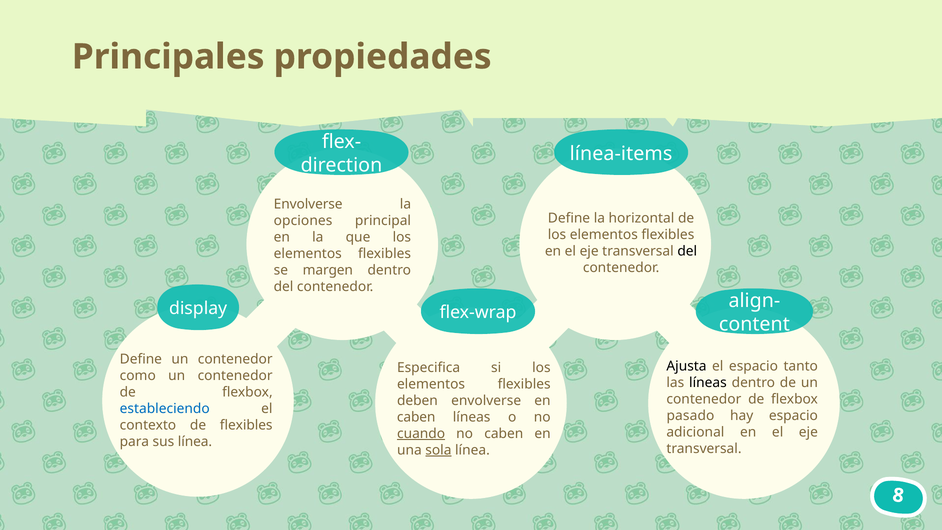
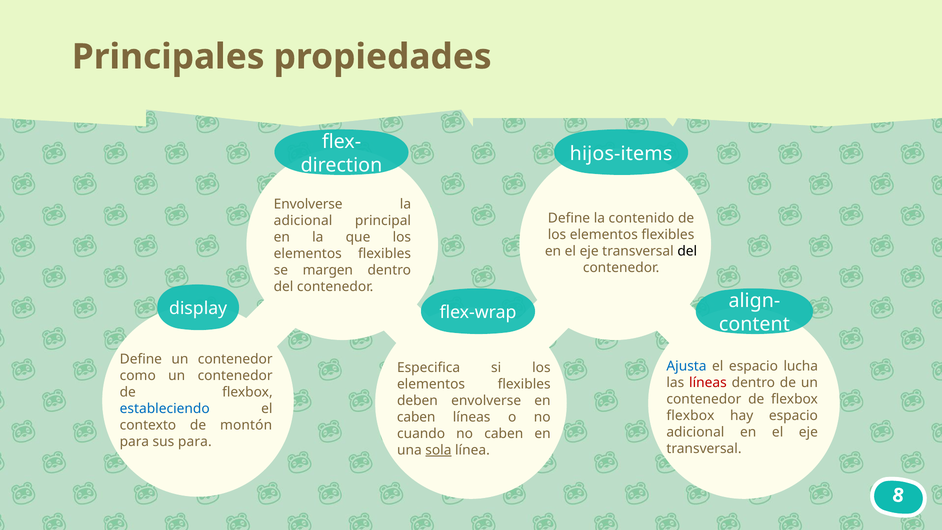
línea-items: línea-items -> hijos-items (621, 154)
horizontal: horizontal -> contenido (641, 218)
opciones: opciones -> adicional (303, 221)
Ajusta colour: black -> blue (687, 366)
tanto: tanto -> lucha (801, 366)
líneas colour: black -> red (708, 383)
pasado: pasado -> flexbox (690, 416)
de flexibles: flexibles -> montón (246, 425)
cuando underline: present -> none (421, 434)
sus línea: línea -> para (195, 442)
